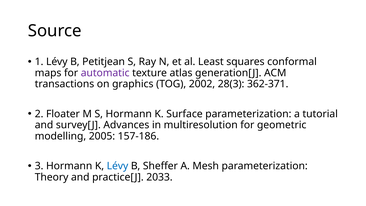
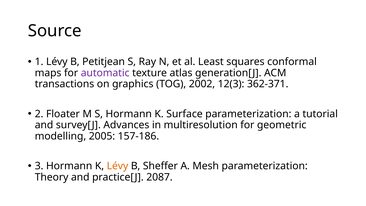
28(3: 28(3 -> 12(3 (231, 84)
Lévy colour: blue -> orange (118, 166)
2033: 2033 -> 2087 (159, 177)
